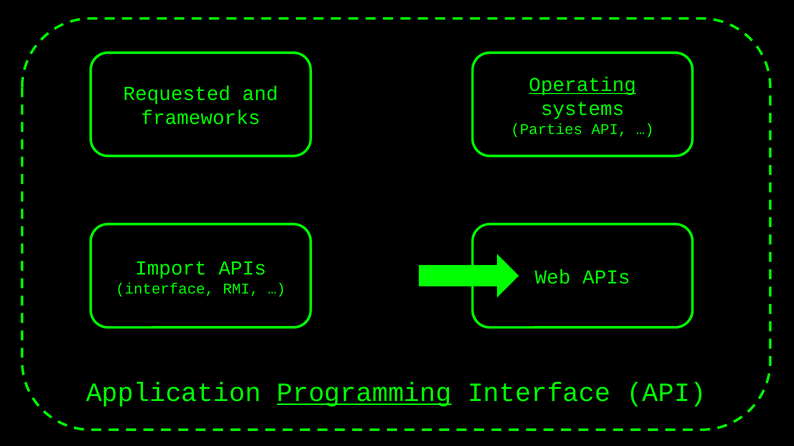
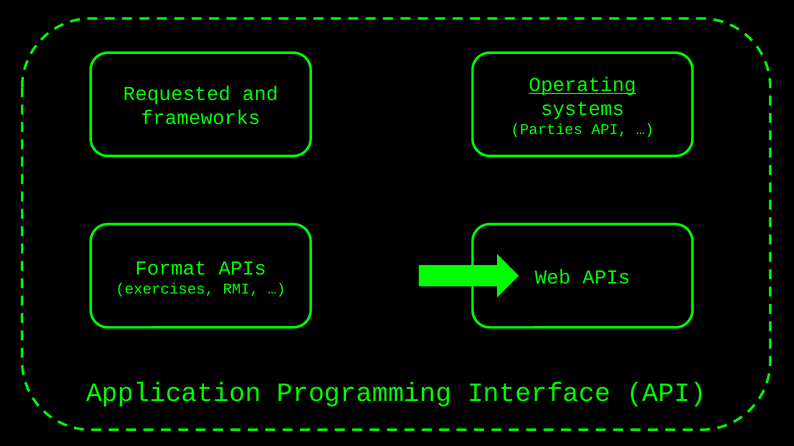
Import: Import -> Format (171, 269)
interface: interface -> exercises (165, 289)
Programming underline: present -> none (364, 393)
